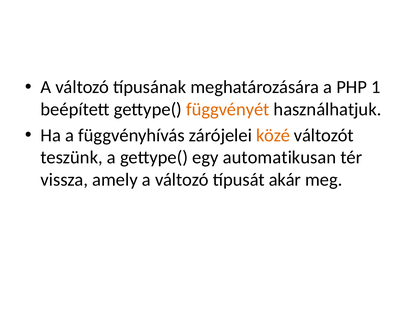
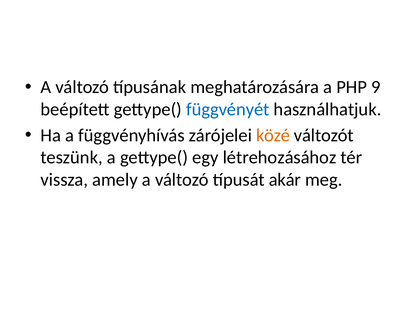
1: 1 -> 9 (376, 87)
függvényét colour: orange -> blue (228, 110)
automatikusan: automatikusan -> létrehozásához (280, 158)
